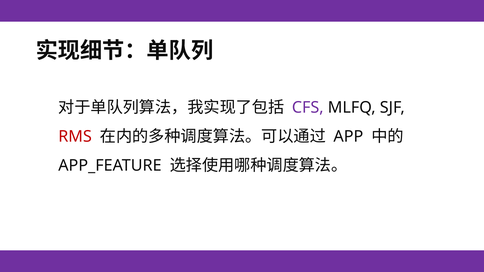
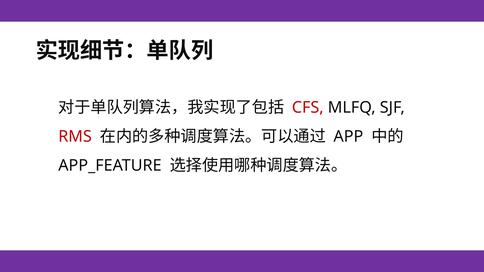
CFS colour: purple -> red (308, 108)
